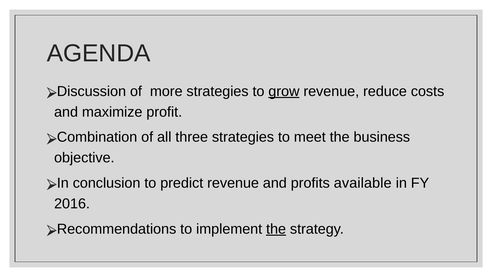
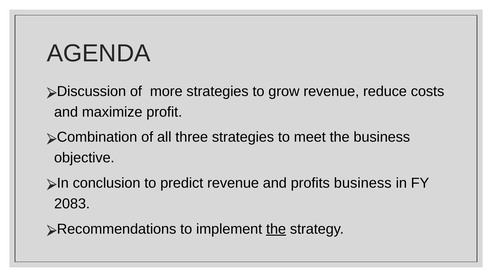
grow underline: present -> none (284, 91)
profits available: available -> business (363, 183)
2016: 2016 -> 2083 (72, 204)
